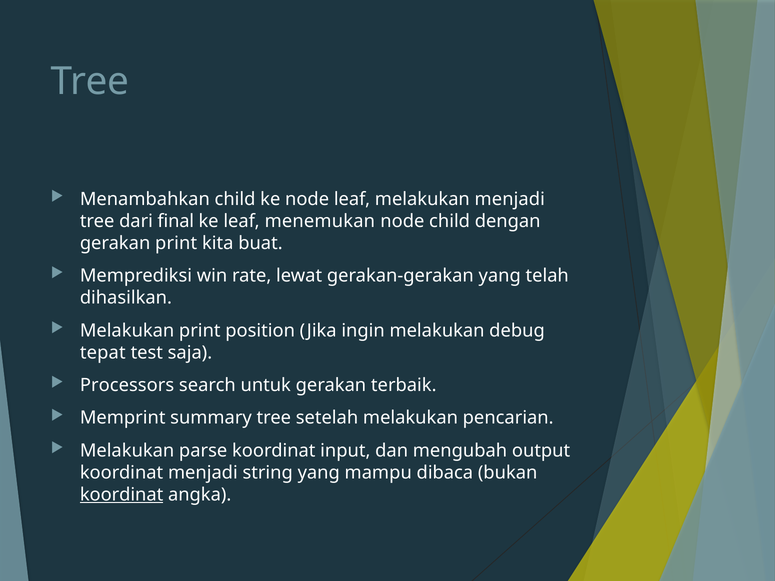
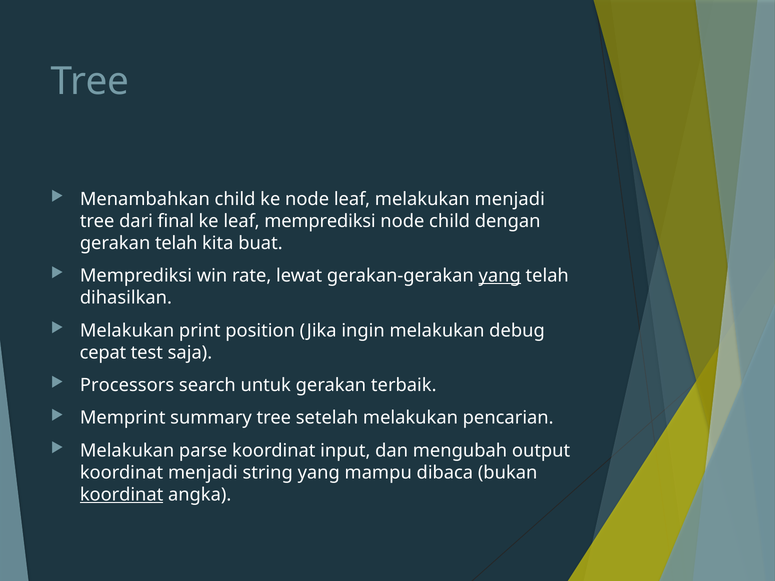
leaf menemukan: menemukan -> memprediksi (320, 221)
gerakan print: print -> telah (176, 243)
yang underline: none -> present (500, 276)
tepat: tepat -> cepat (103, 353)
